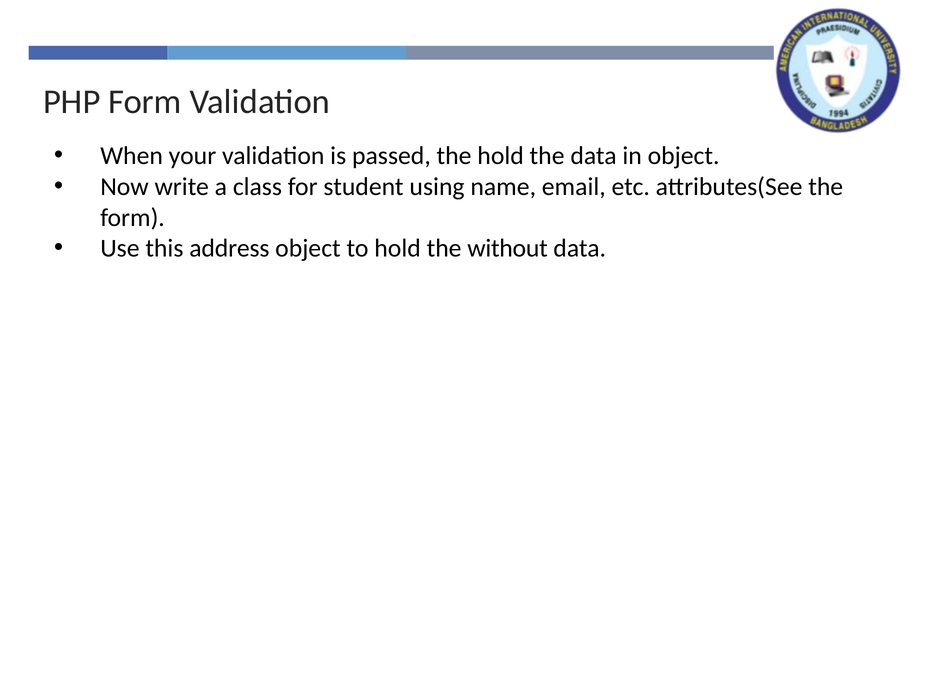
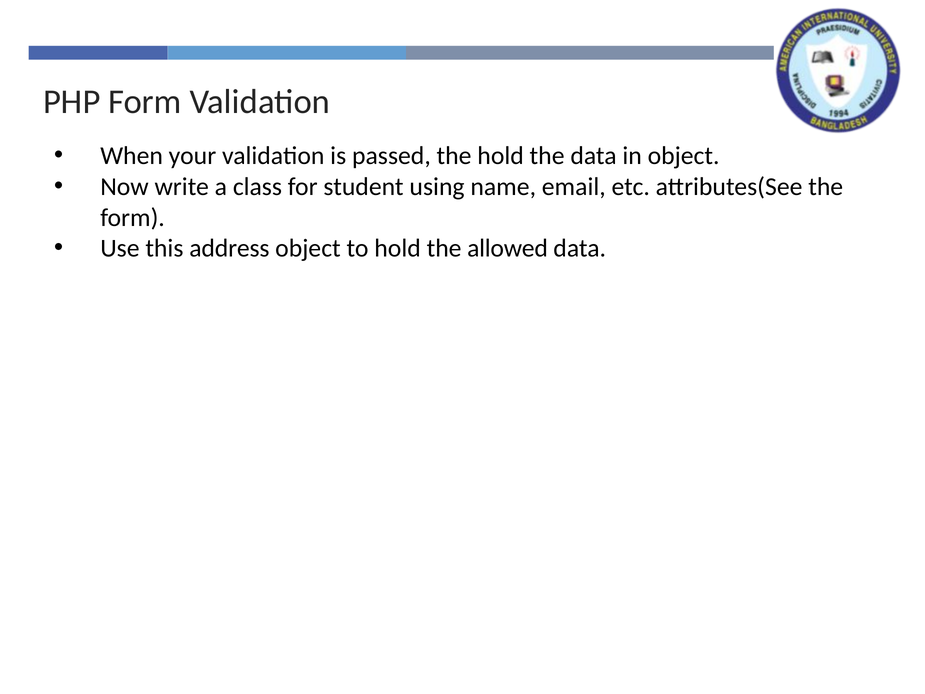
without: without -> allowed (508, 248)
